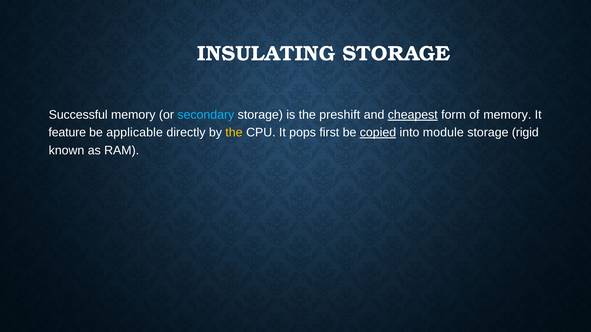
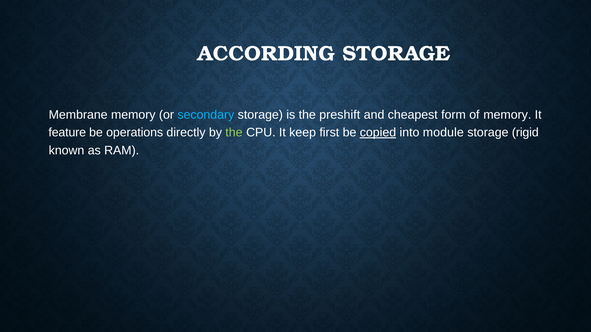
INSULATING: INSULATING -> ACCORDING (266, 54)
Successful: Successful -> Membrane (78, 115)
cheapest underline: present -> none (413, 115)
applicable: applicable -> operations (135, 133)
the colour: yellow -> light green (234, 133)
pops: pops -> keep (303, 133)
